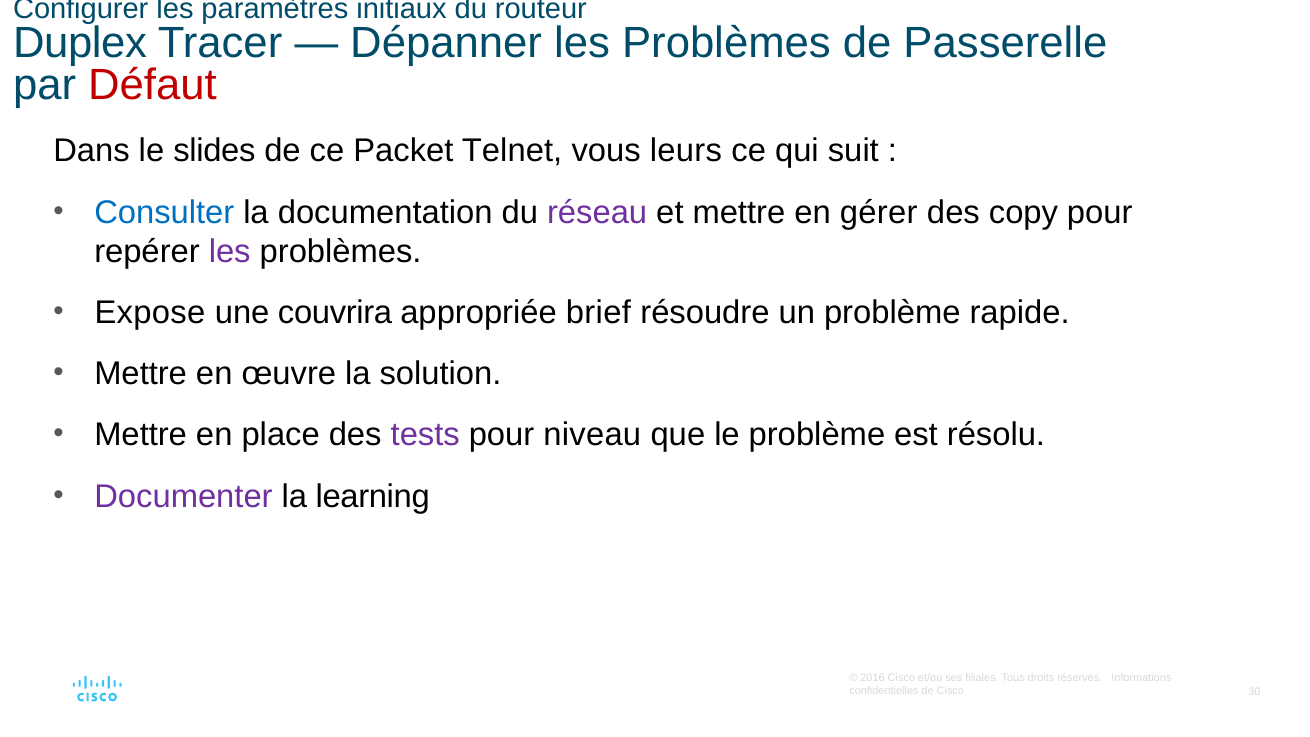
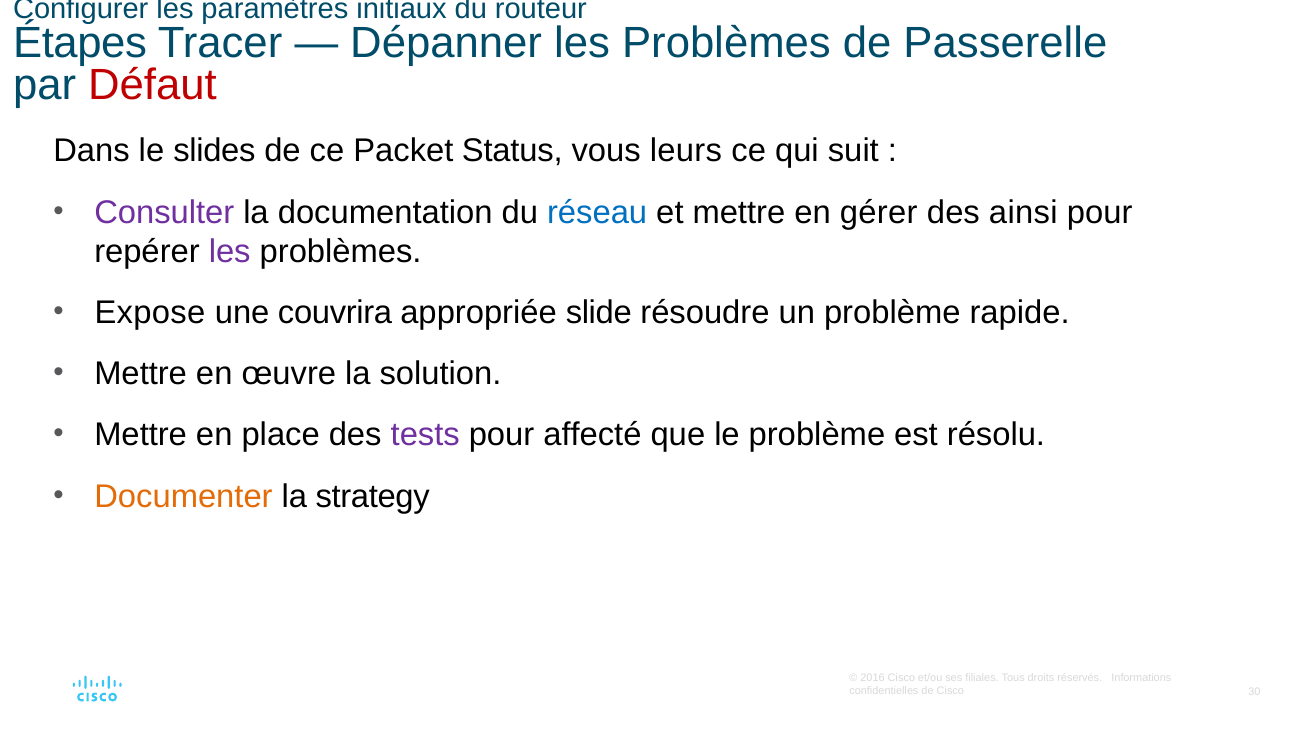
Duplex: Duplex -> Étapes (80, 44)
Telnet: Telnet -> Status (512, 151)
Consulter colour: blue -> purple (164, 212)
réseau colour: purple -> blue (597, 212)
copy: copy -> ainsi (1023, 212)
brief: brief -> slide (599, 313)
niveau: niveau -> affecté (592, 435)
Documenter colour: purple -> orange (183, 496)
learning: learning -> strategy (373, 496)
